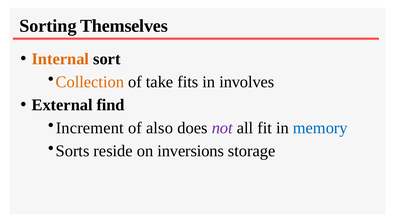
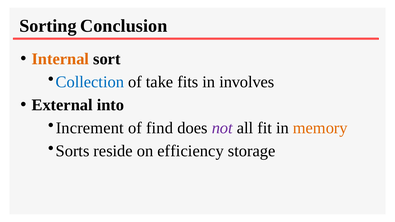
Themselves: Themselves -> Conclusion (124, 26)
Collection colour: orange -> blue (90, 82)
find: find -> into (110, 105)
also: also -> find (160, 128)
memory colour: blue -> orange (320, 128)
inversions: inversions -> efficiency (191, 151)
